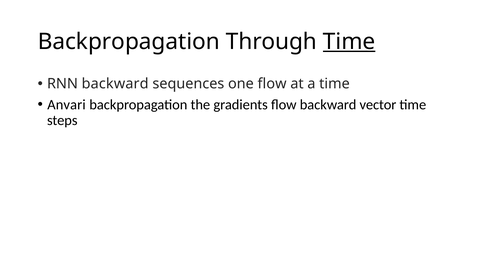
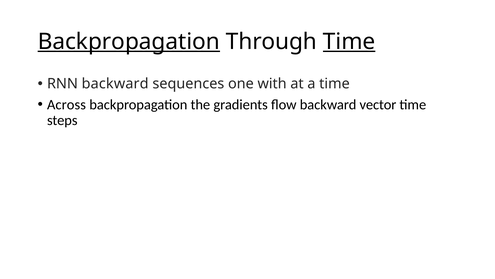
Backpropagation underline: none -> present (129, 42)
one flow: flow -> with (272, 84)
Anvari: Anvari -> Across (66, 104)
